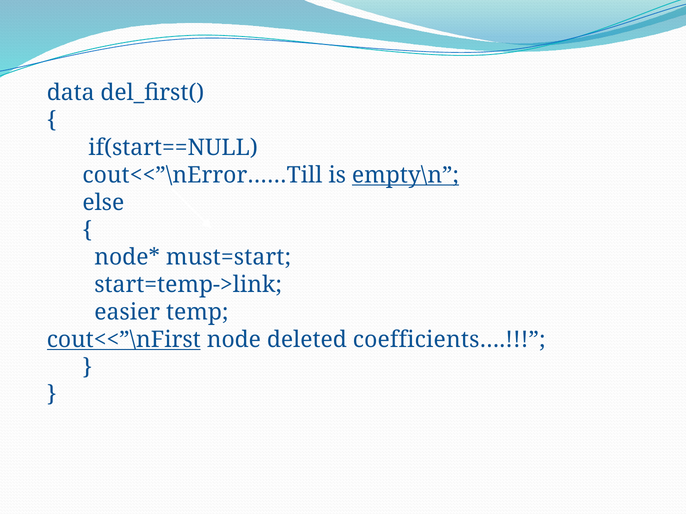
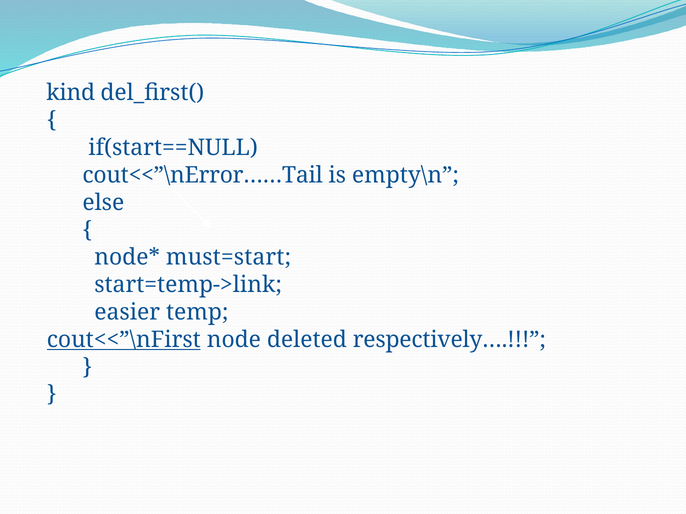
data: data -> kind (71, 93)
cout<<”\nError……Till: cout<<”\nError……Till -> cout<<”\nError……Tail (203, 175)
empty\n underline: present -> none (405, 175)
coefficients…: coefficients… -> respectively… (449, 340)
